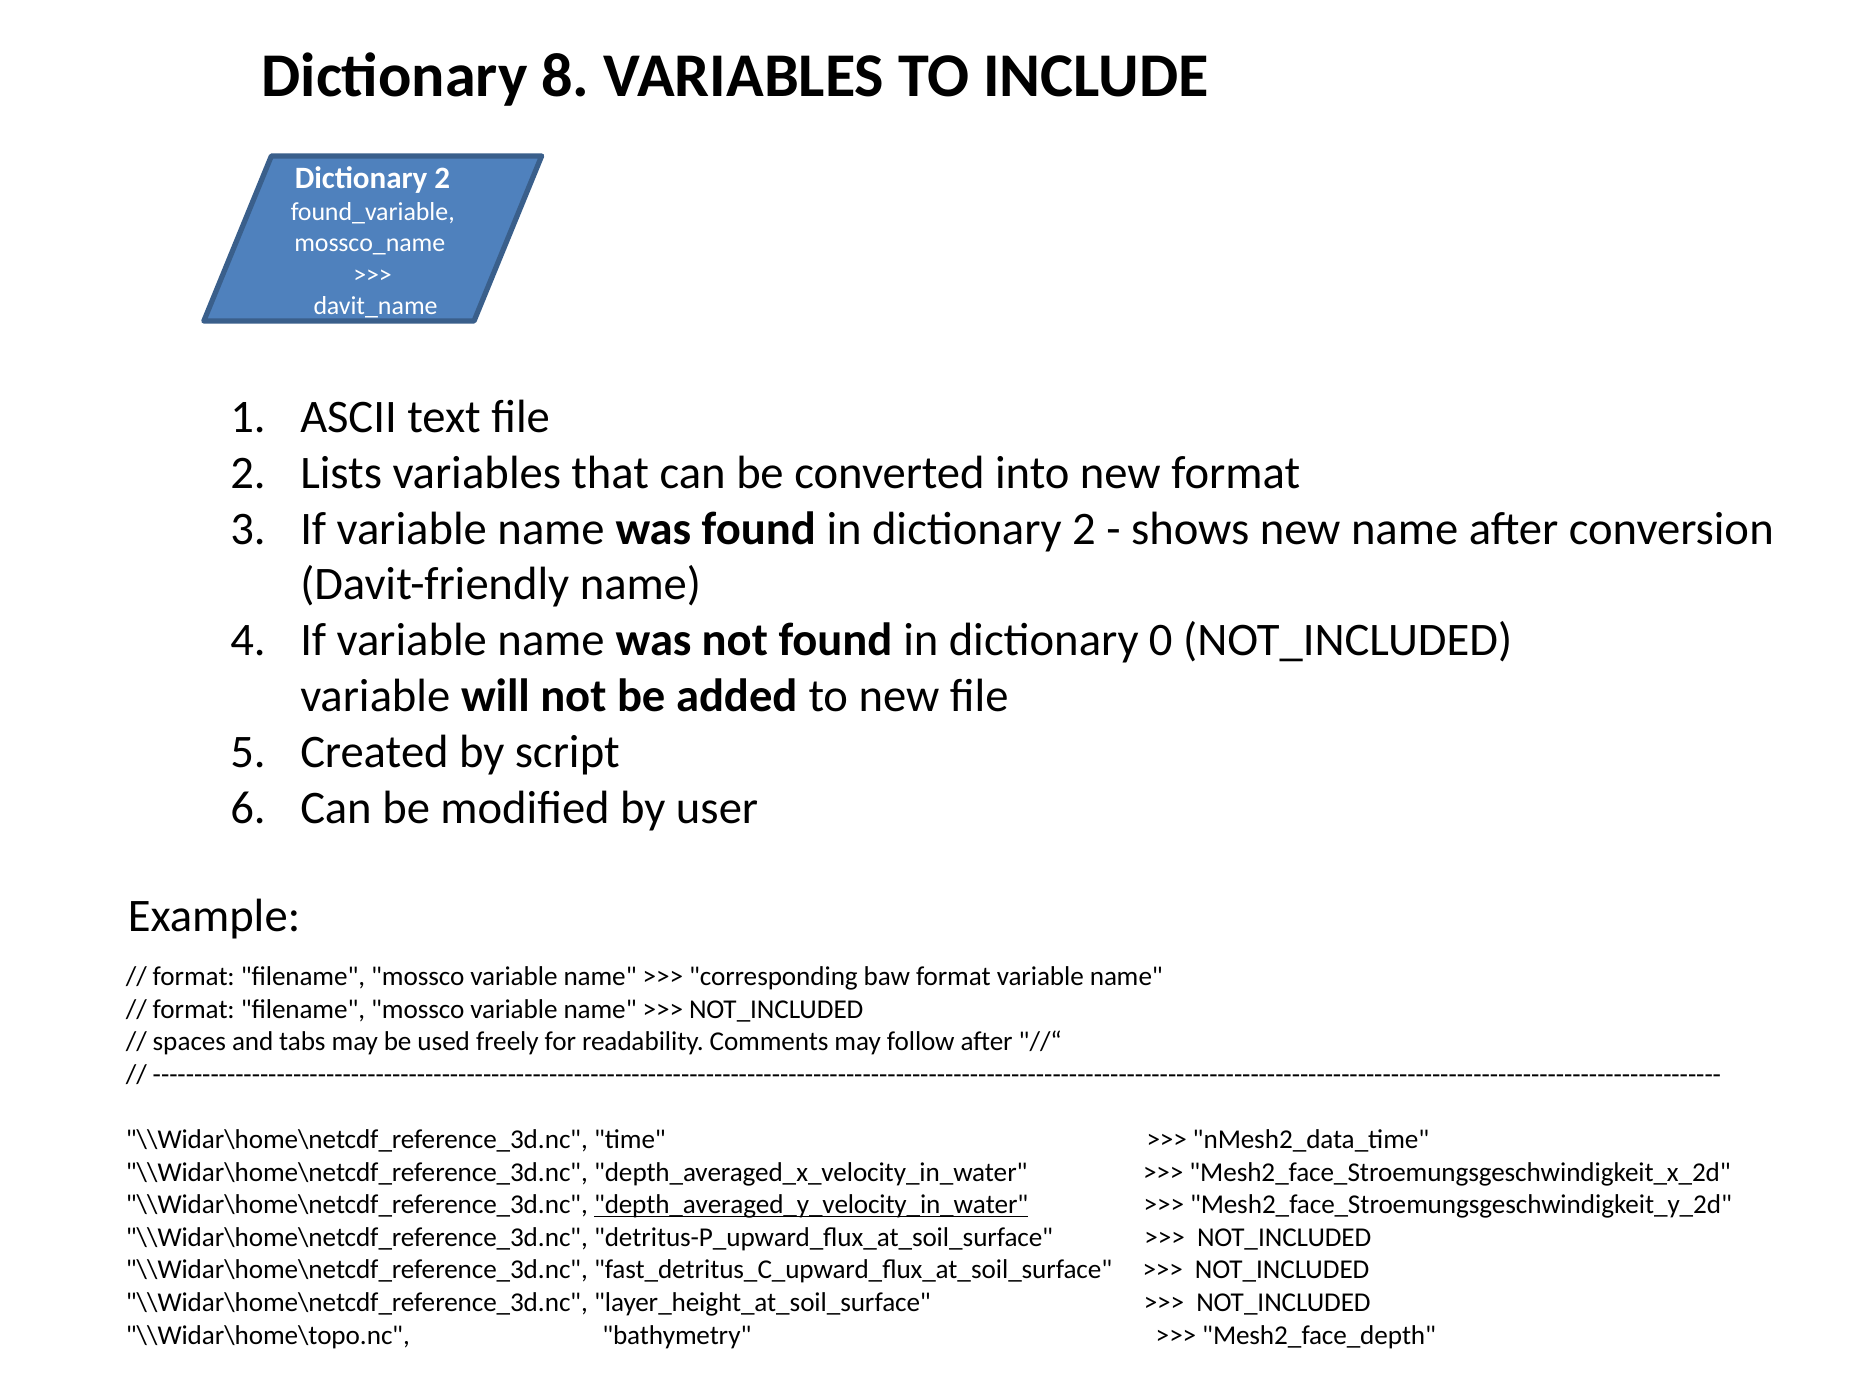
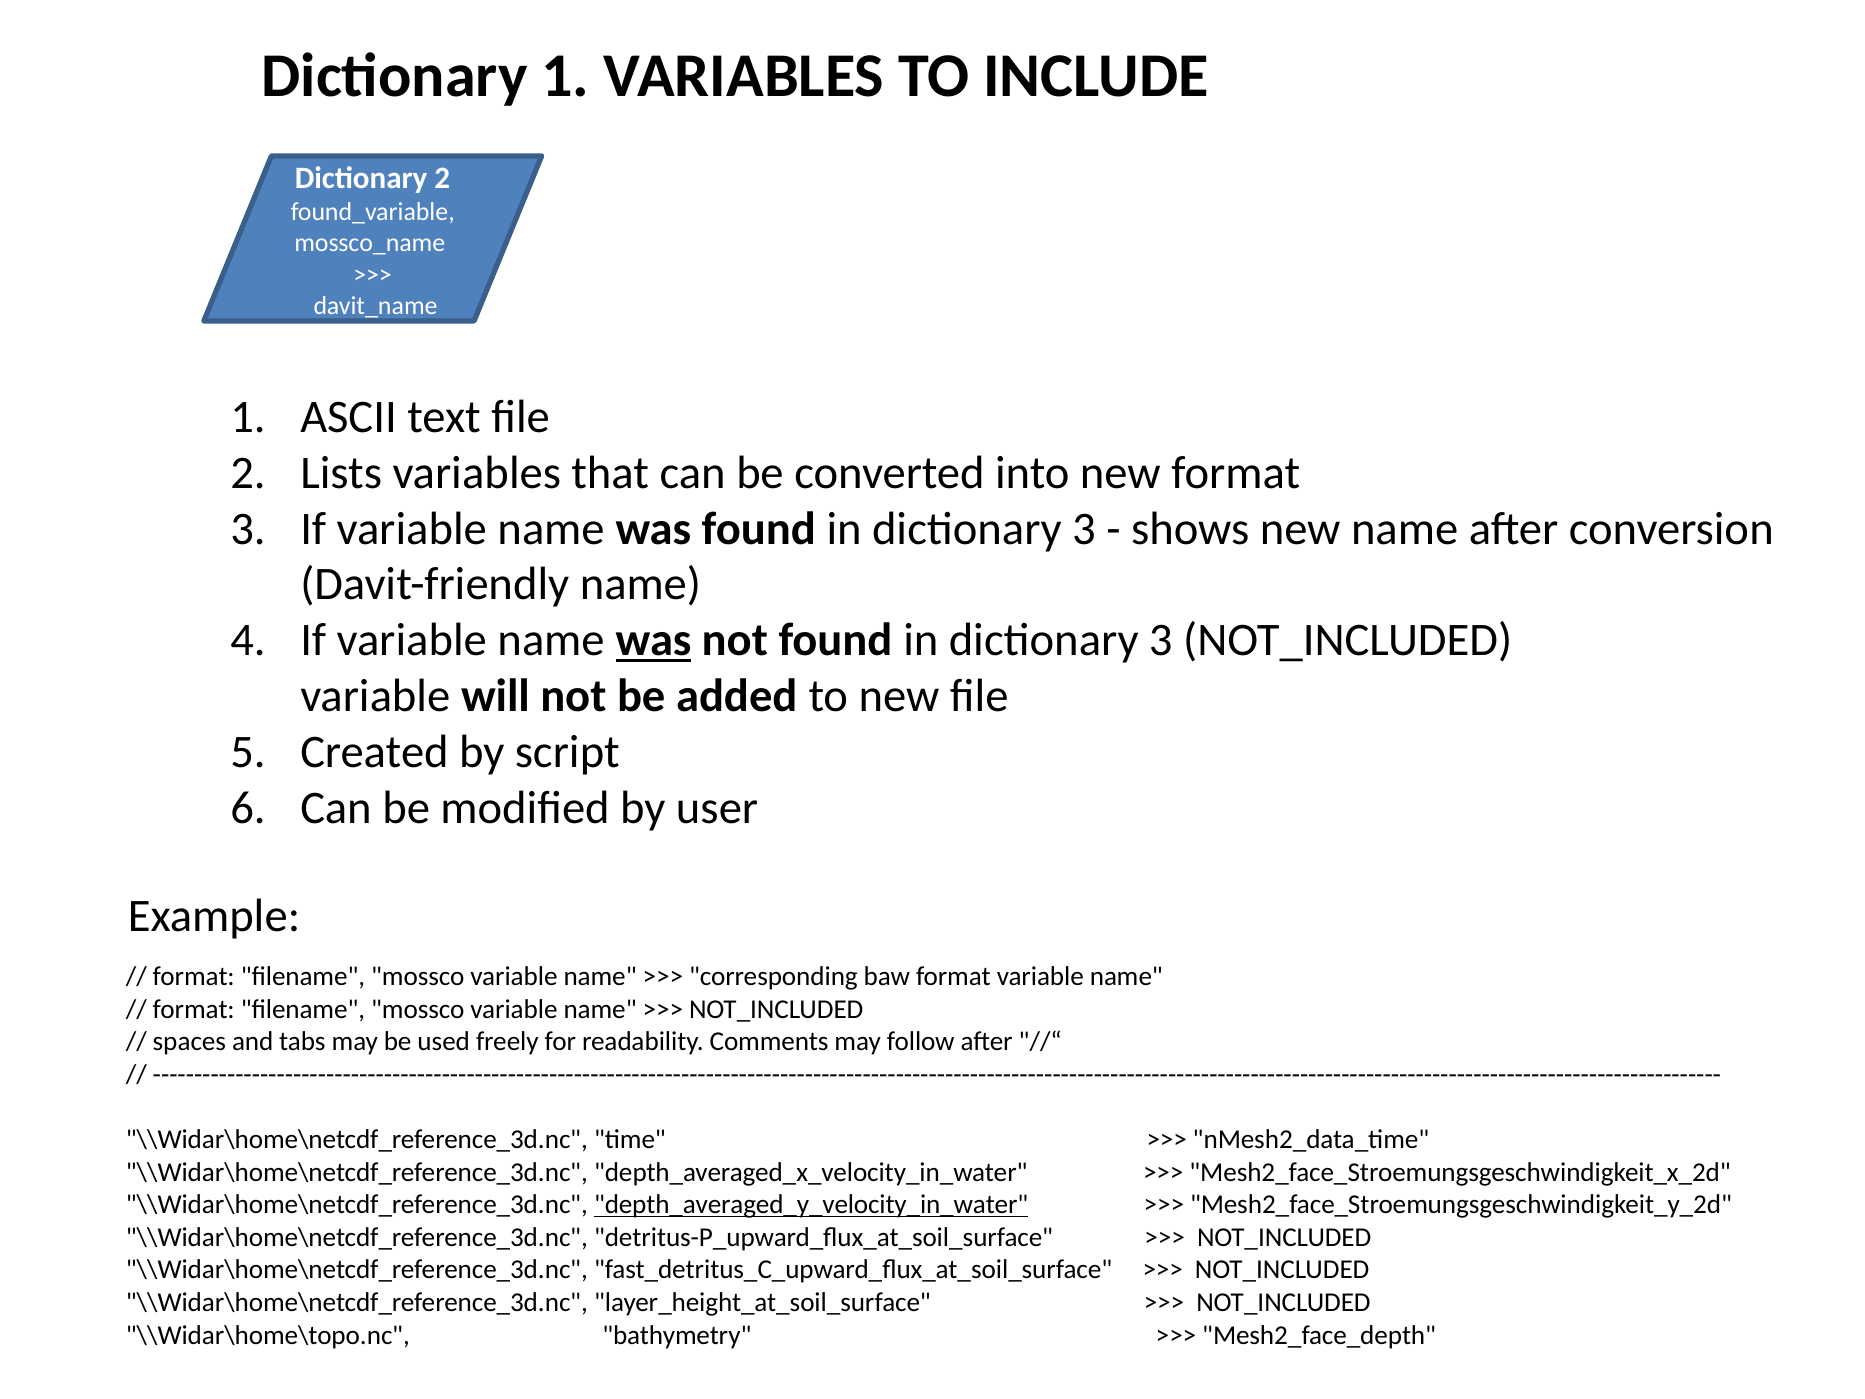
Dictionary 8: 8 -> 1 (566, 76)
2: 2 -> 3 (1084, 529)
was underline: none -> present (653, 640)
0: 0 -> 3 (1161, 640)
